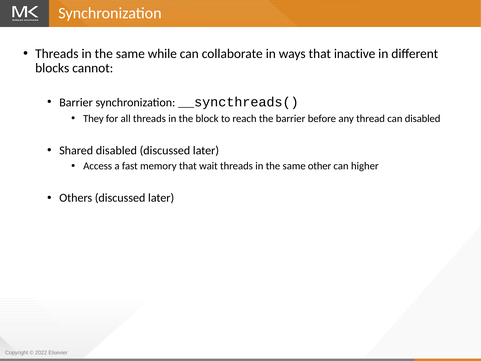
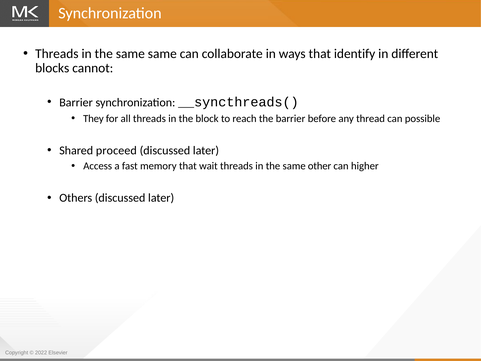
same while: while -> same (162, 54)
inactive: inactive -> identify (355, 54)
can disabled: disabled -> possible (423, 118)
Shared disabled: disabled -> proceed (116, 150)
